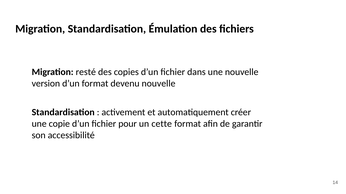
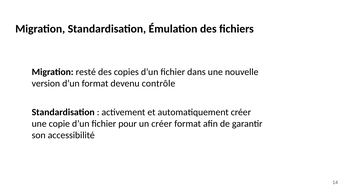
devenu nouvelle: nouvelle -> contrôle (159, 84)
un cette: cette -> créer (162, 124)
